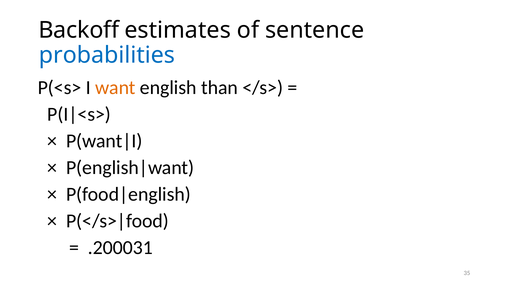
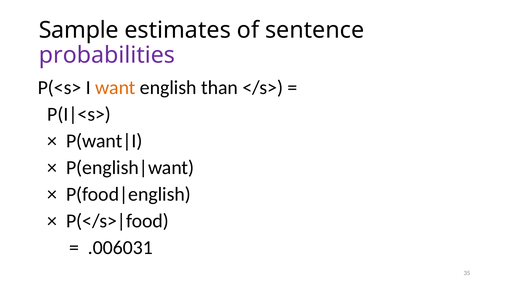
Backoff: Backoff -> Sample (79, 30)
probabilities colour: blue -> purple (107, 55)
.200031: .200031 -> .006031 (120, 248)
